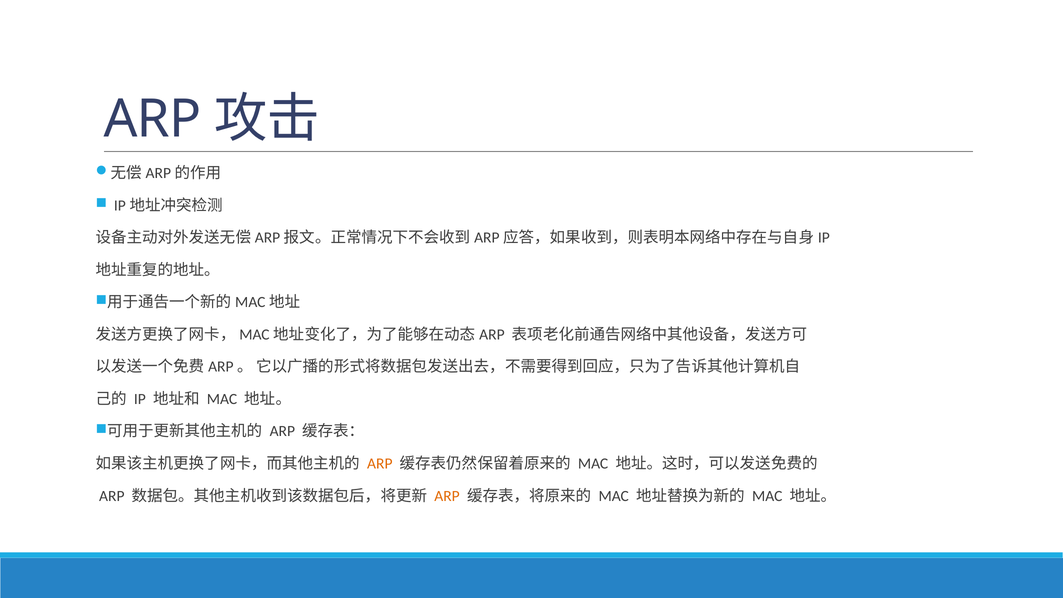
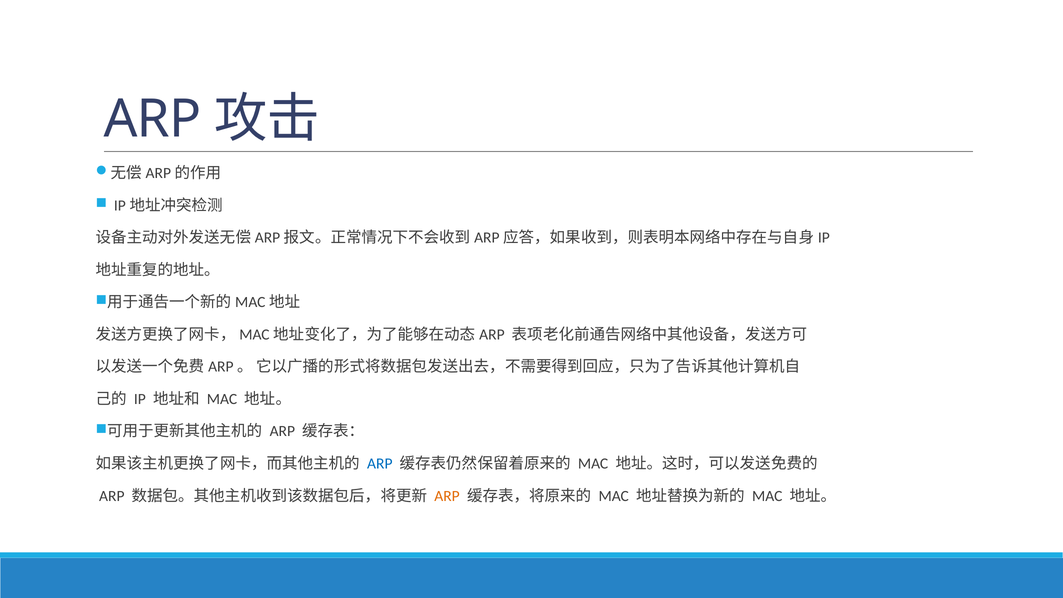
ARP colour: orange -> blue (380, 464)
